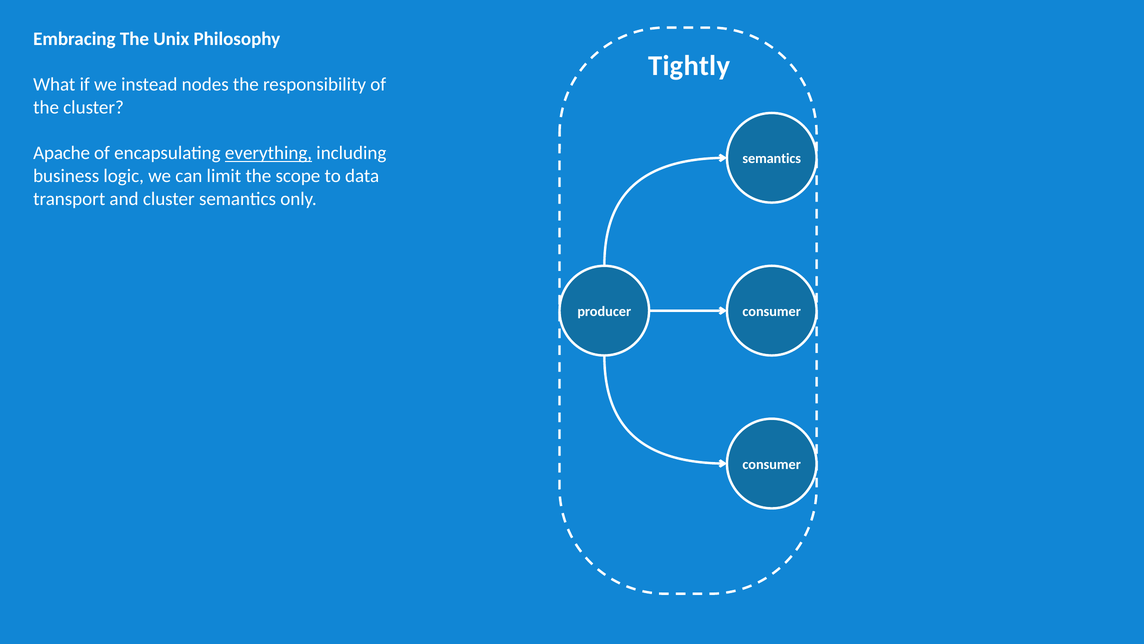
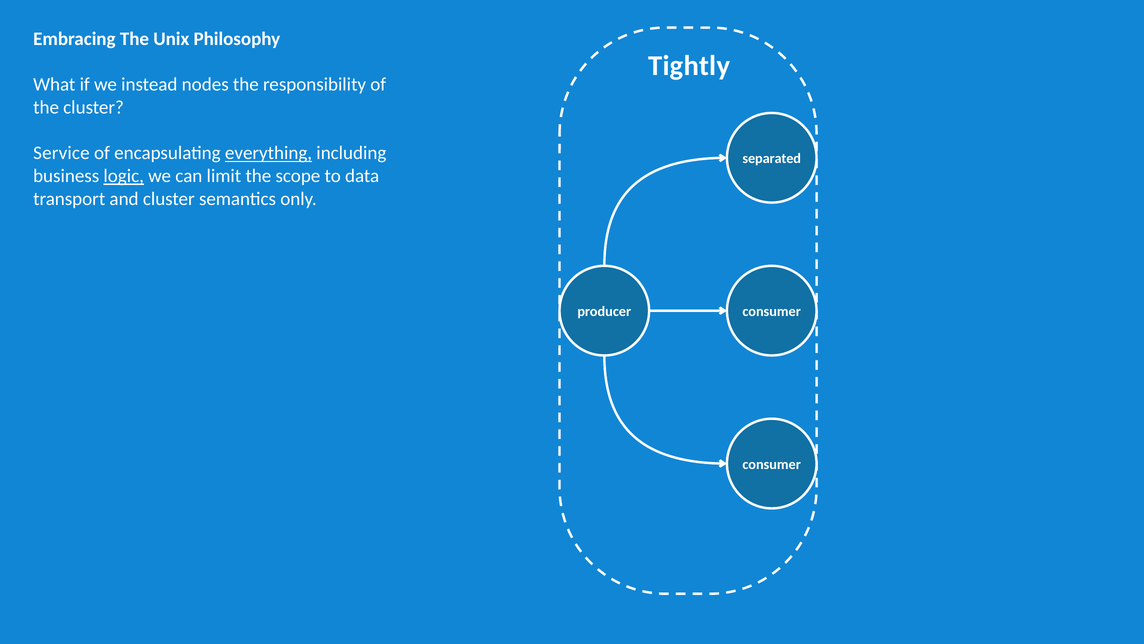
Apache: Apache -> Service (61, 153)
semantics: semantics -> separated (772, 159)
logic underline: none -> present (124, 176)
